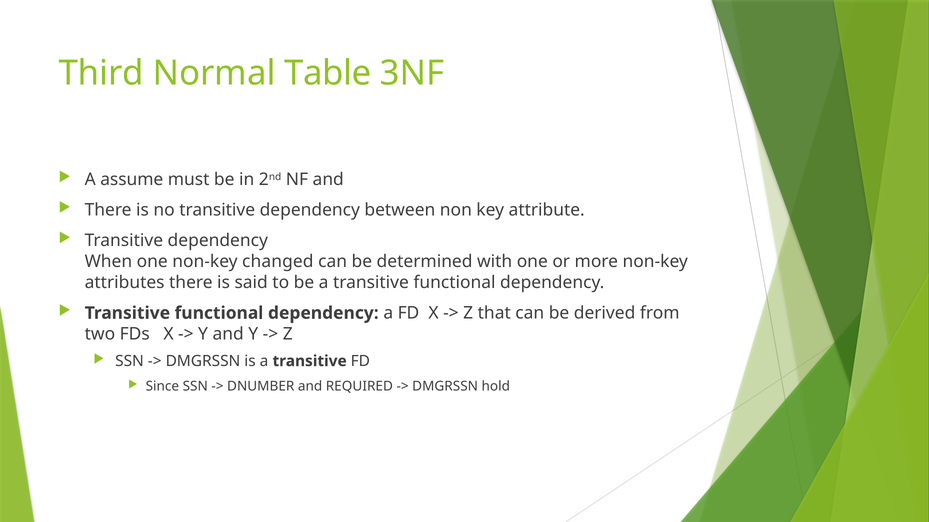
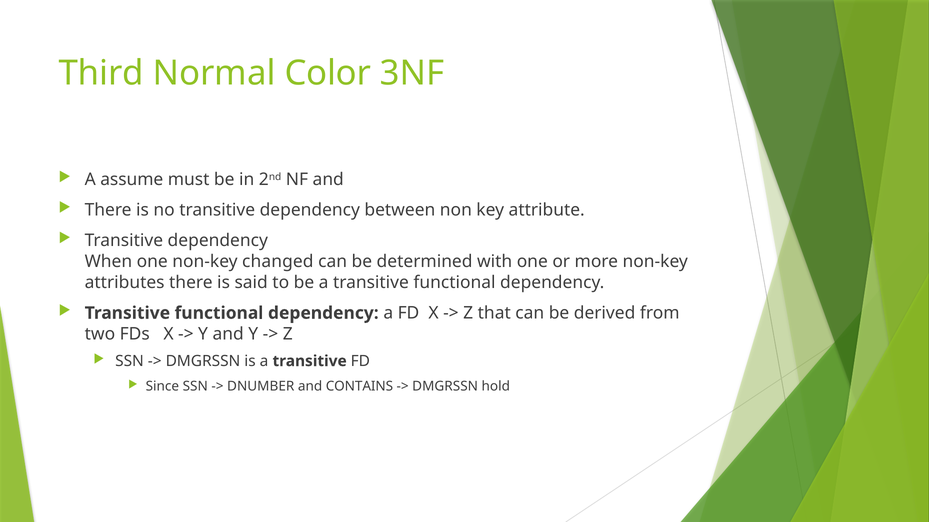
Table: Table -> Color (328, 73)
REQUIRED: REQUIRED -> CONTAINS (359, 387)
